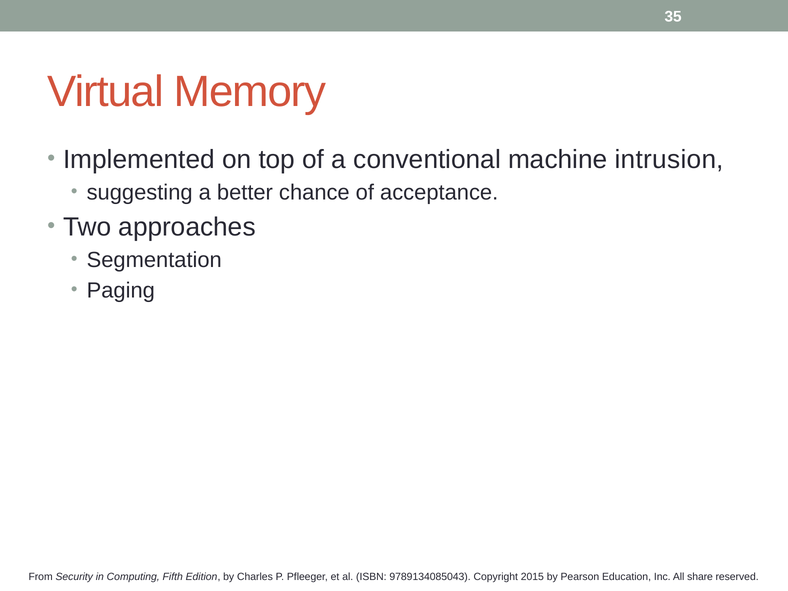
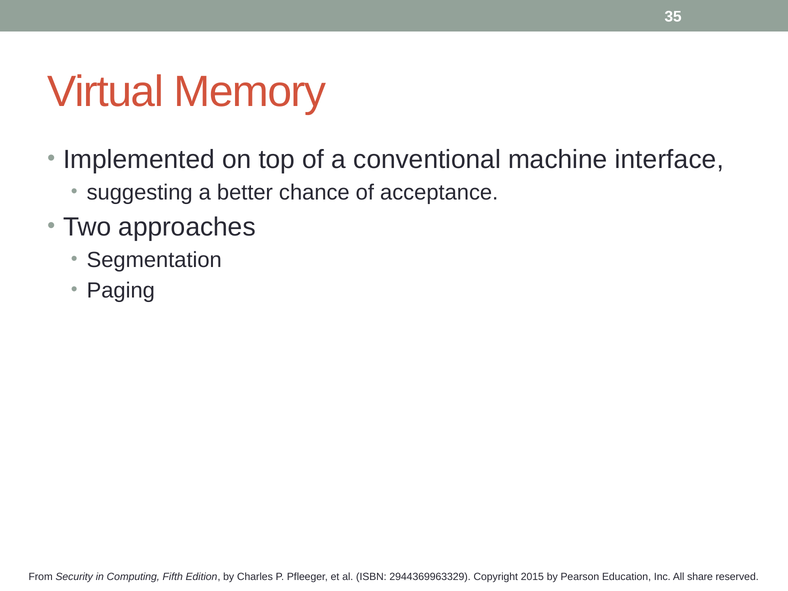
intrusion: intrusion -> interface (669, 159)
9789134085043: 9789134085043 -> 2944369963329 (430, 577)
